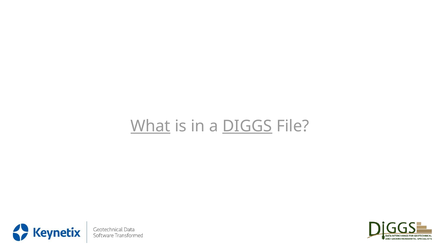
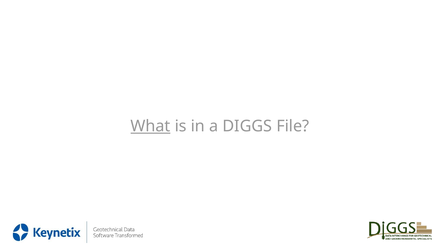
DIGGS underline: present -> none (247, 126)
